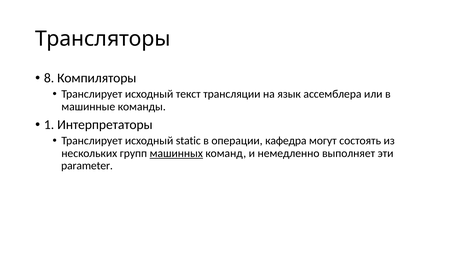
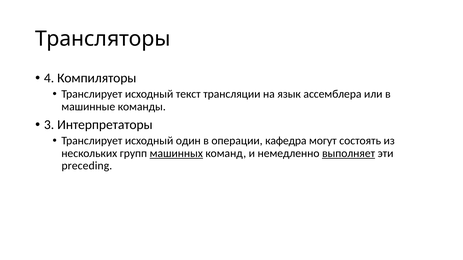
8: 8 -> 4 (49, 78)
1: 1 -> 3 (49, 125)
static: static -> один (188, 141)
выполняет underline: none -> present (349, 153)
parameter: parameter -> preceding (87, 166)
